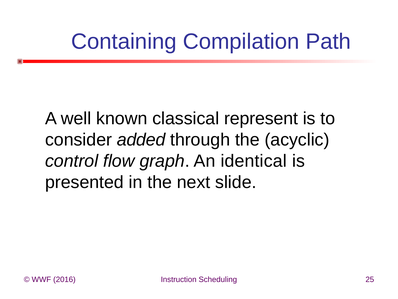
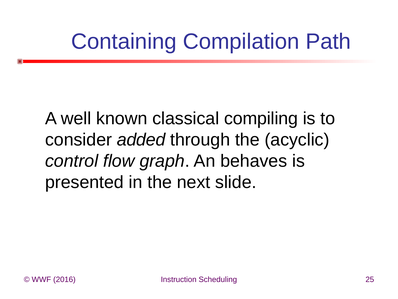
represent: represent -> compiling (261, 118)
identical: identical -> behaves (254, 161)
